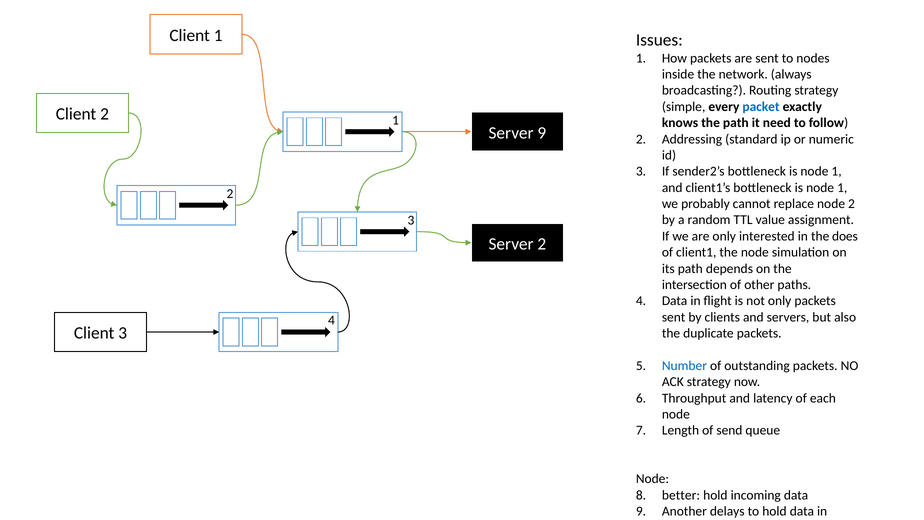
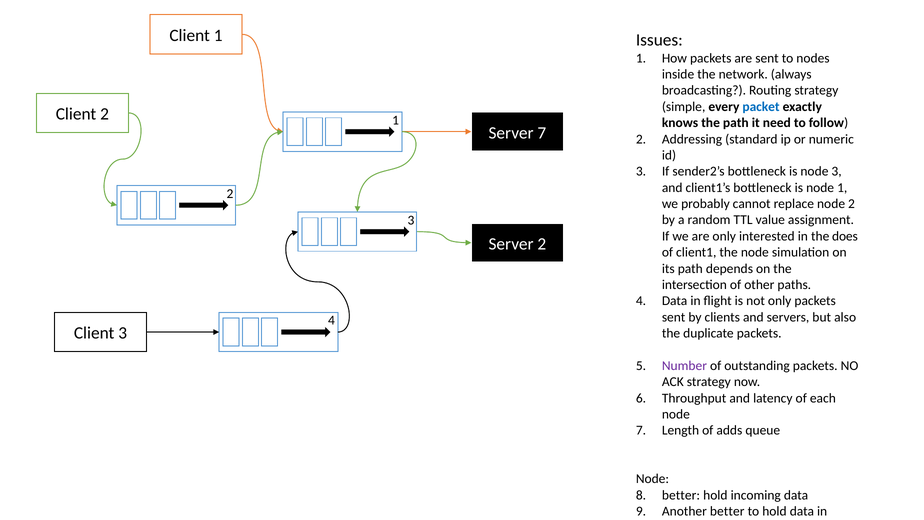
Server 9: 9 -> 7 (542, 133)
1: 1 -> 3 (837, 171)
Number colour: blue -> purple (684, 366)
send: send -> adds (729, 430)
Another delays: delays -> better (727, 511)
